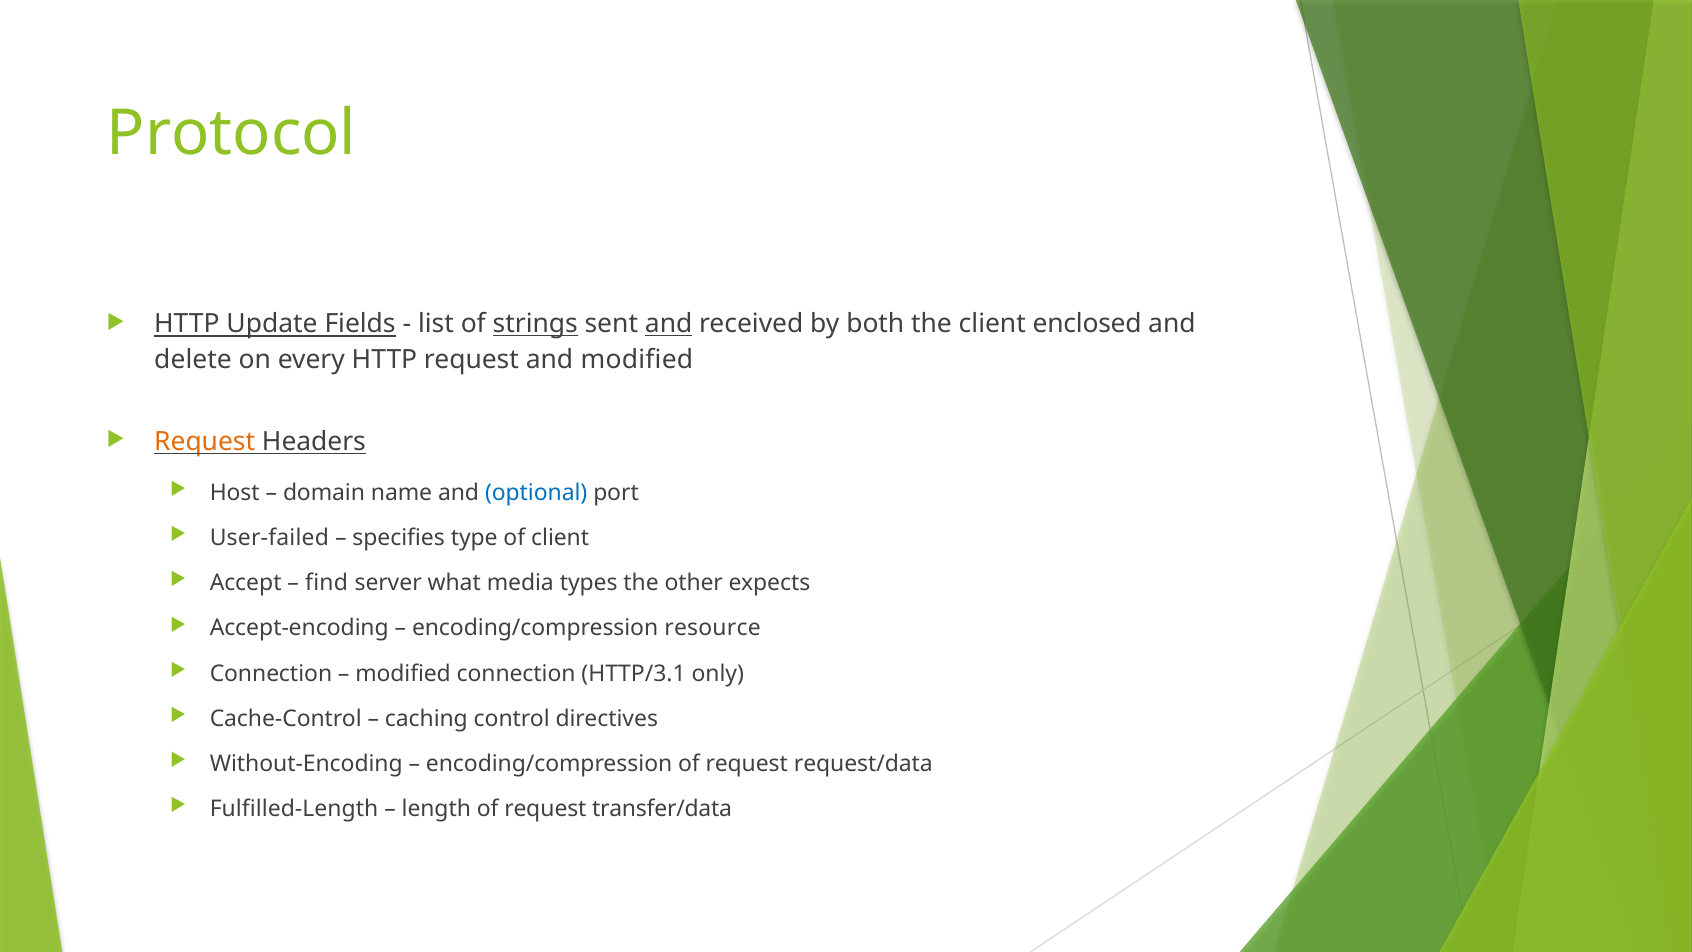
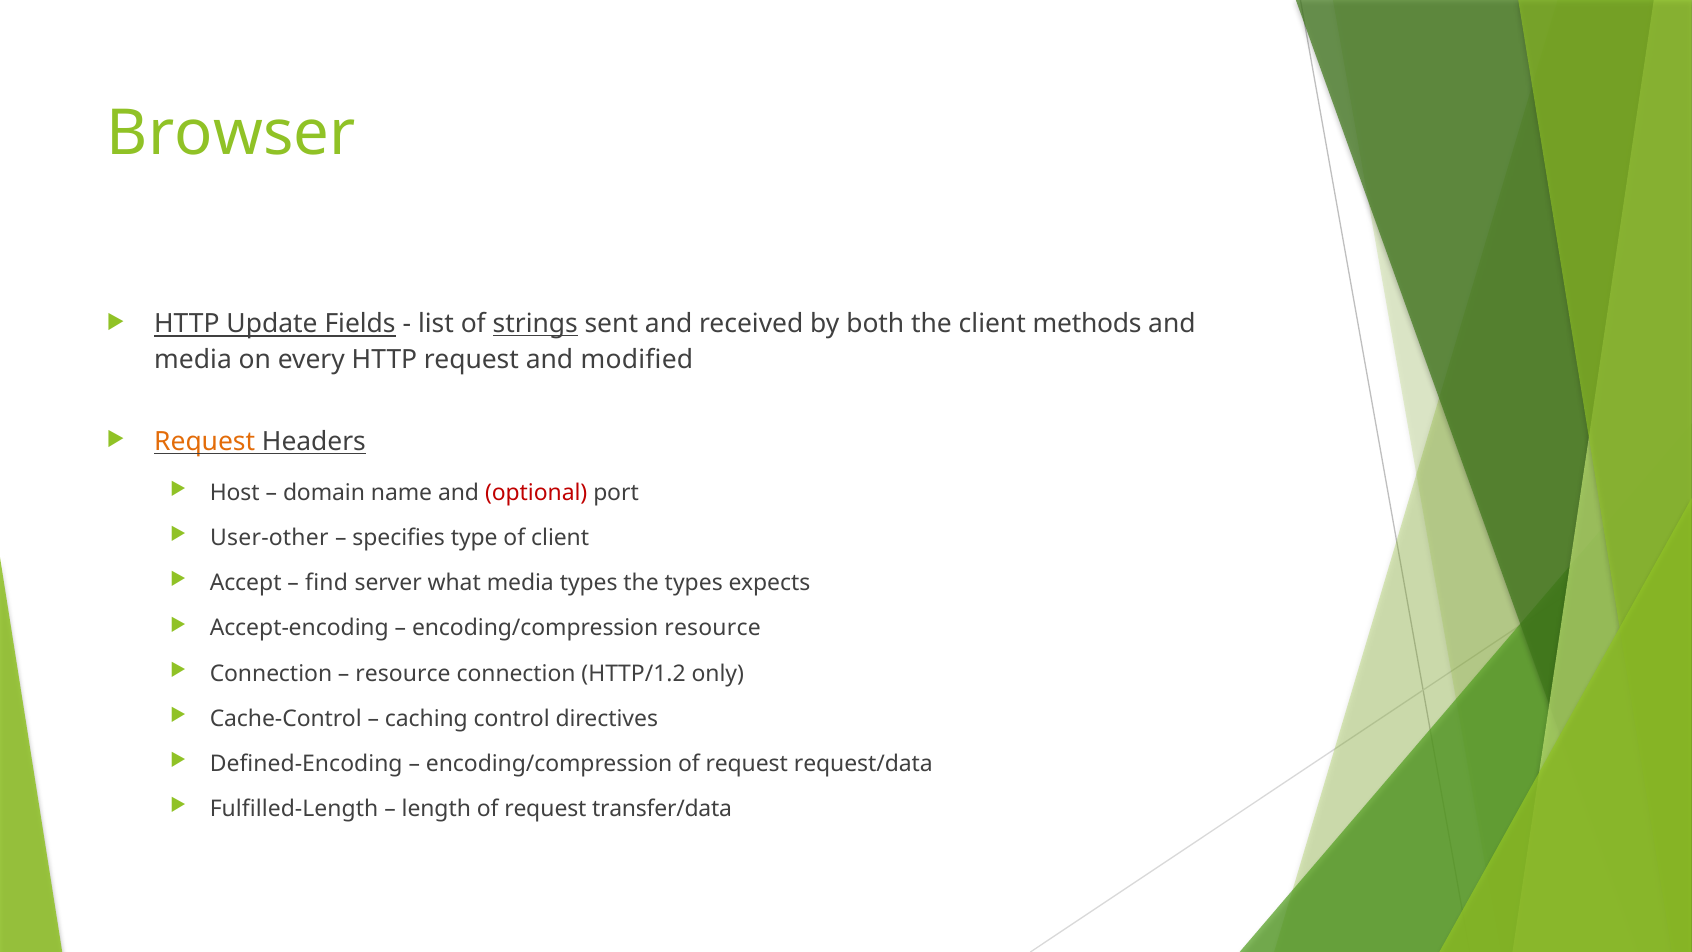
Protocol: Protocol -> Browser (231, 133)
and underline: present -> none (669, 324)
enclosed: enclosed -> methods (1087, 324)
delete: delete -> media (193, 360)
optional colour: blue -> red (536, 493)
User-failed: User-failed -> User-other (269, 538)
the other: other -> types (694, 583)
modified: modified -> resource (403, 673)
HTTP/3.1: HTTP/3.1 -> HTTP/1.2 (634, 673)
Without-Encoding: Without-Encoding -> Defined-Encoding (306, 764)
